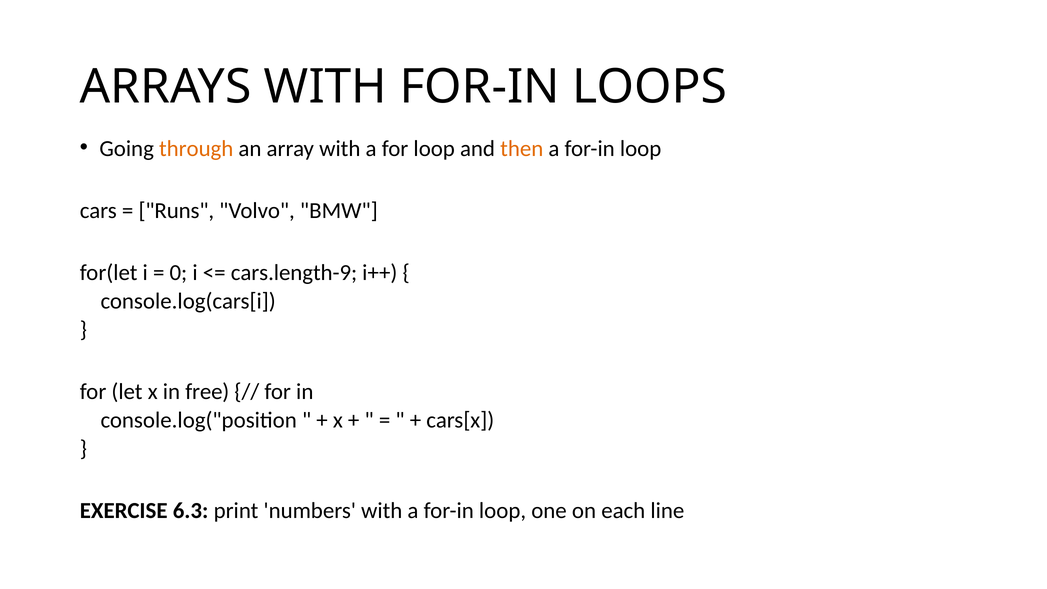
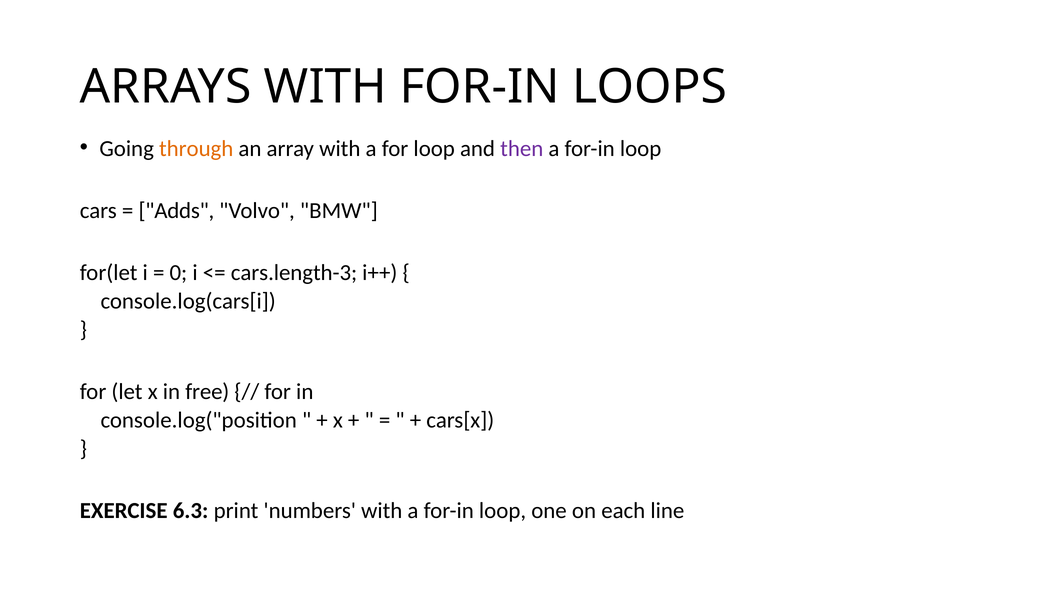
then colour: orange -> purple (522, 149)
Runs: Runs -> Adds (176, 211)
cars.length-9: cars.length-9 -> cars.length-3 (294, 273)
